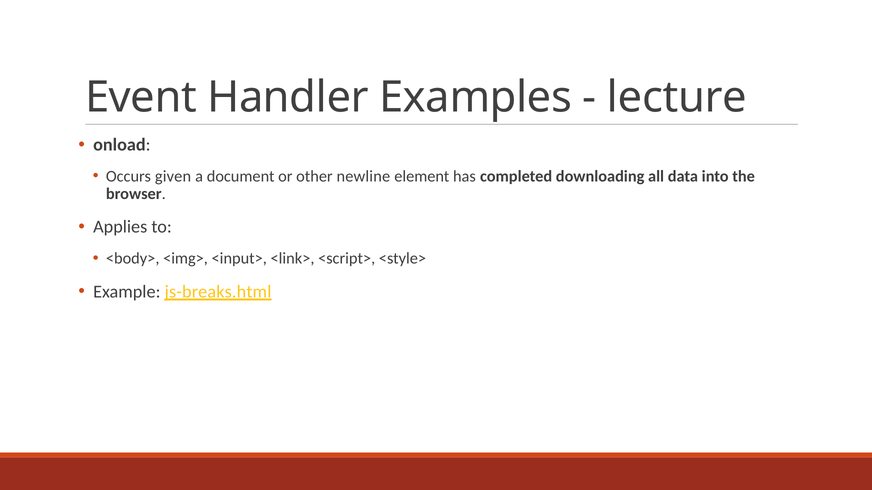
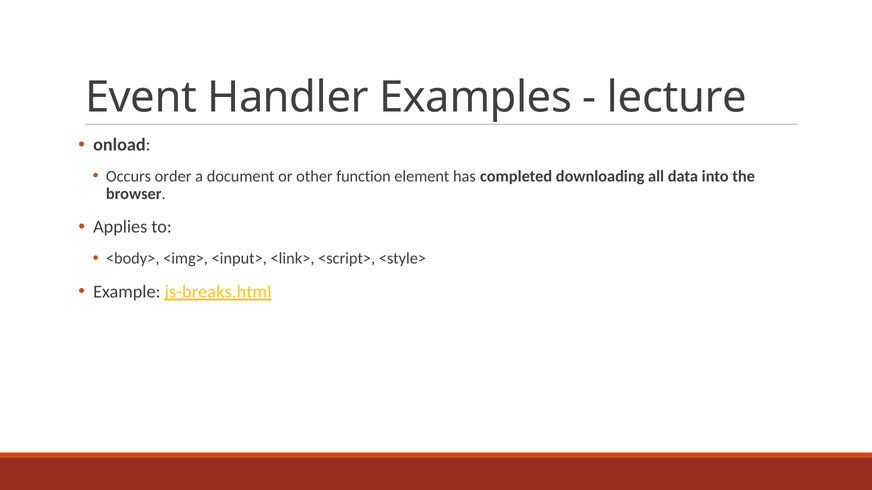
given: given -> order (173, 176)
newline: newline -> function (364, 176)
